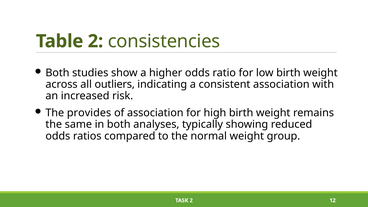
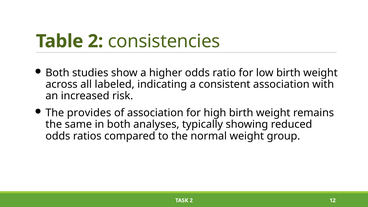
outliers: outliers -> labeled (115, 84)
